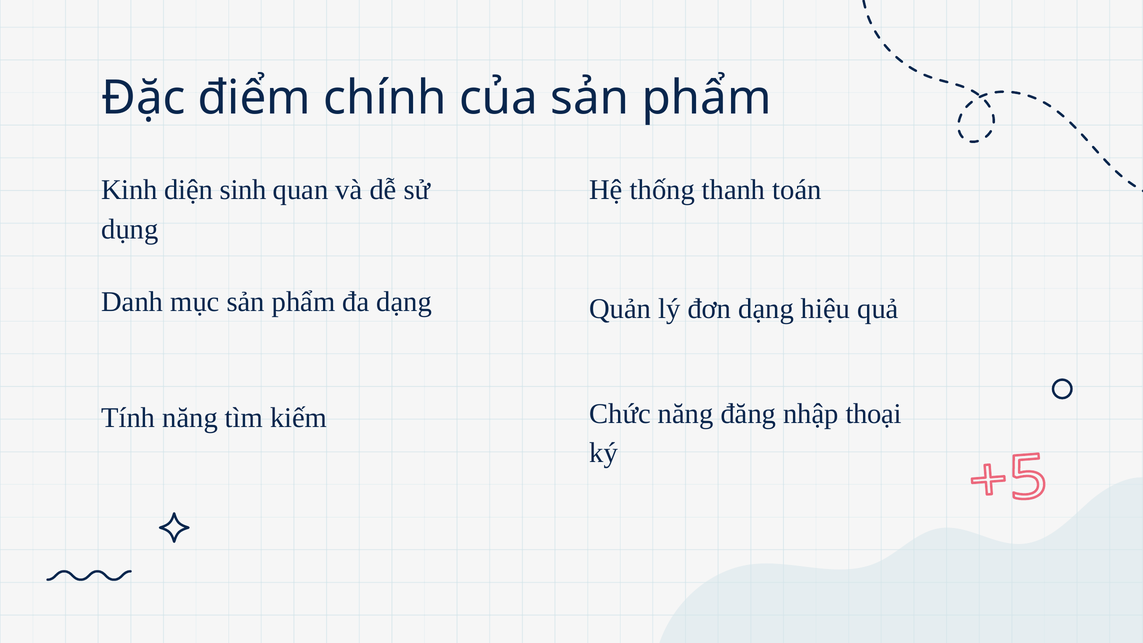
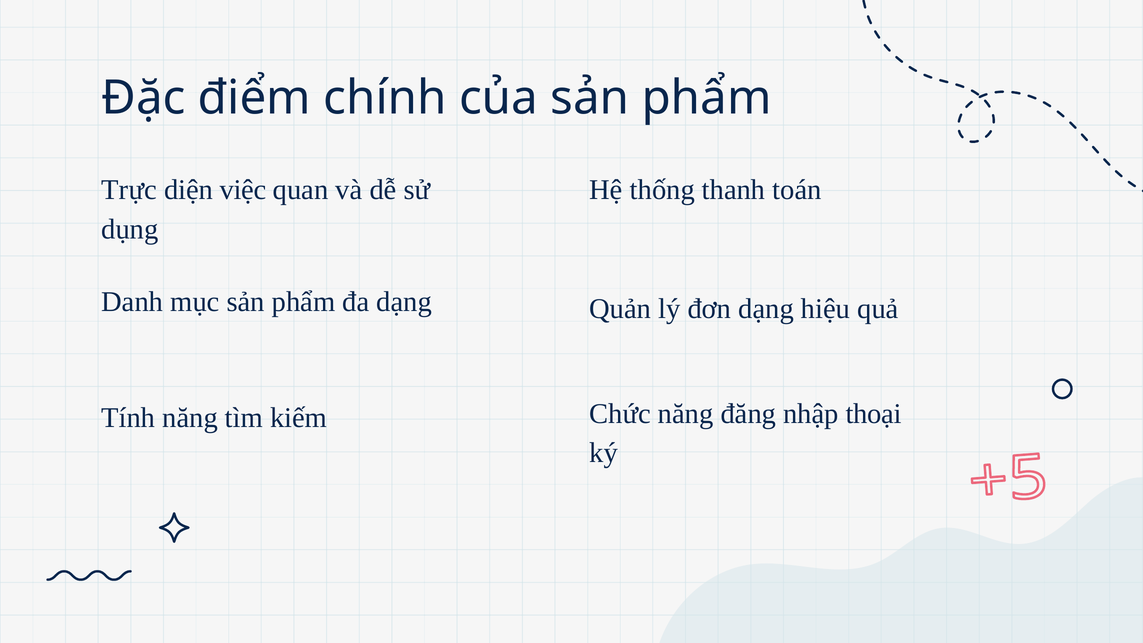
Kinh: Kinh -> Trực (129, 190)
sinh: sinh -> việc (243, 190)
